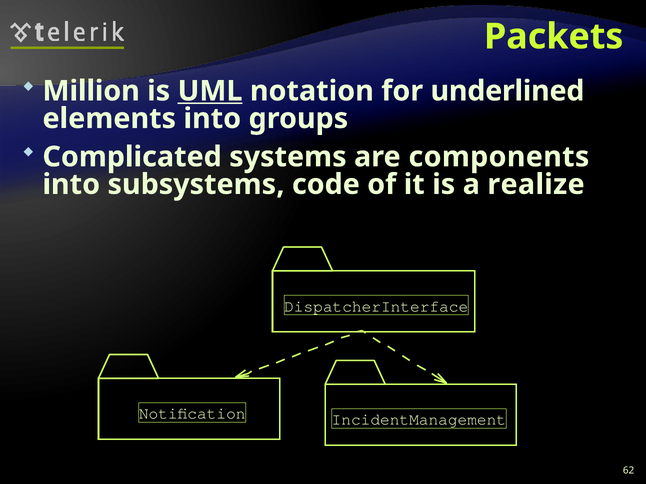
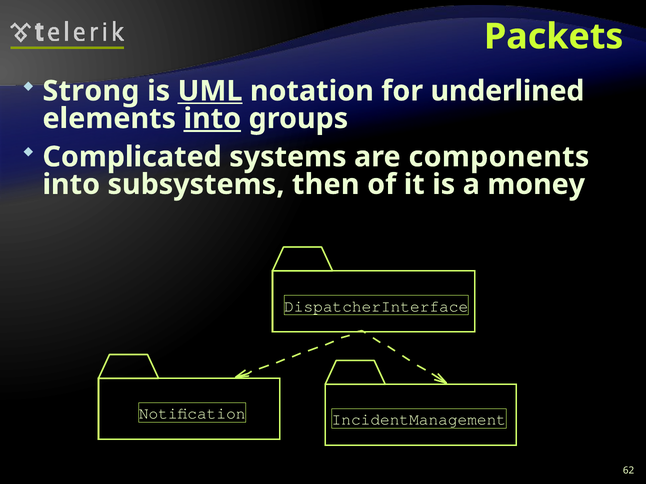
Million: Million -> Strong (91, 91)
into underline: none -> present (212, 119)
code: code -> then (326, 185)
realize: realize -> money (536, 185)
